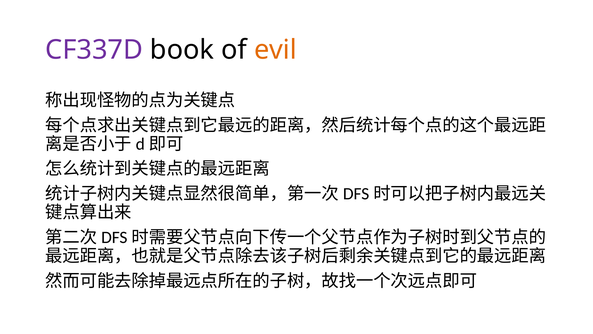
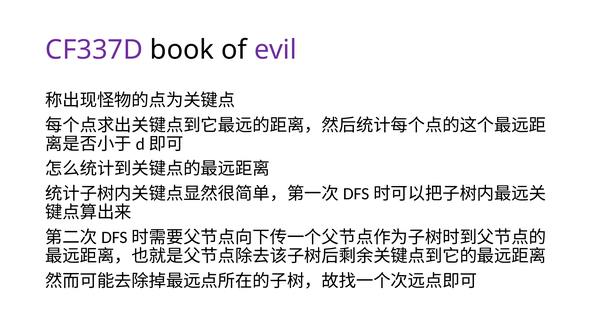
evil colour: orange -> purple (275, 50)
